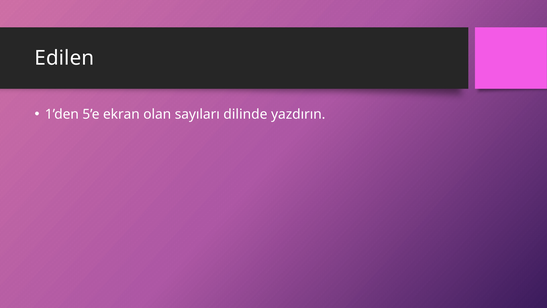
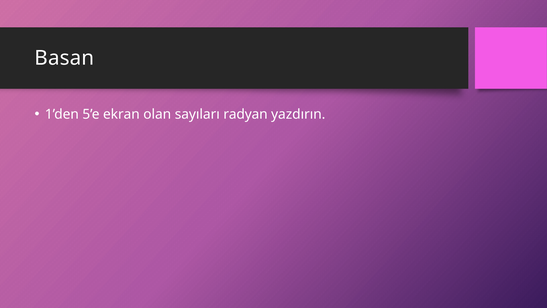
Edilen: Edilen -> Basan (64, 58)
dilinde: dilinde -> radyan (246, 114)
